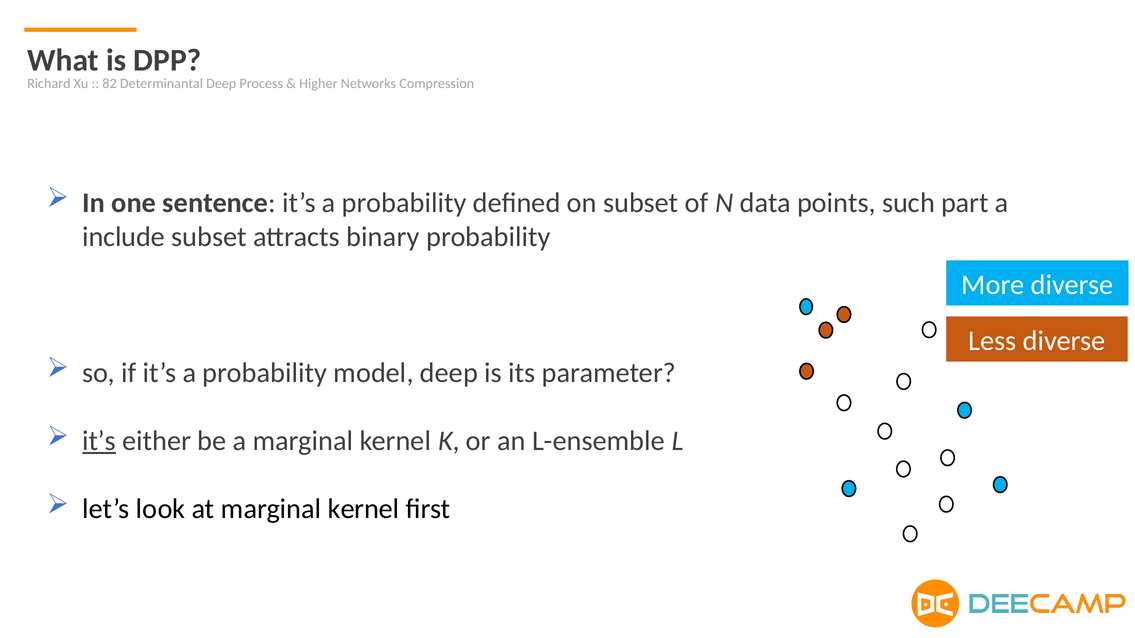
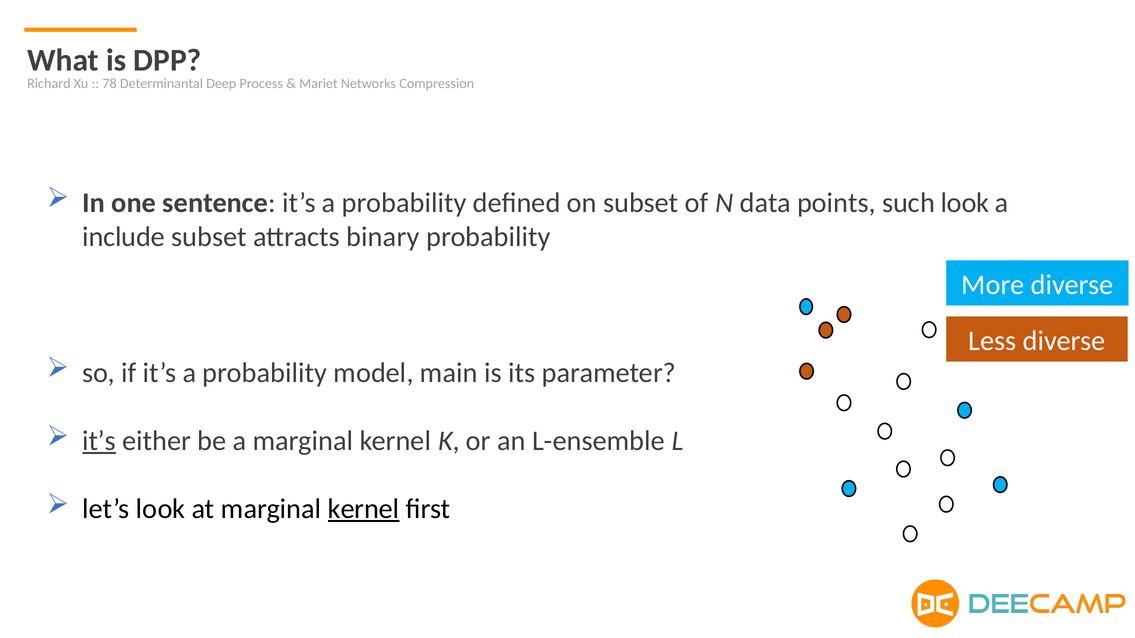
82: 82 -> 78 (110, 84)
Higher: Higher -> Mariet (318, 84)
such part: part -> look (965, 203)
model deep: deep -> main (449, 373)
kernel underline: none -> present (364, 509)
